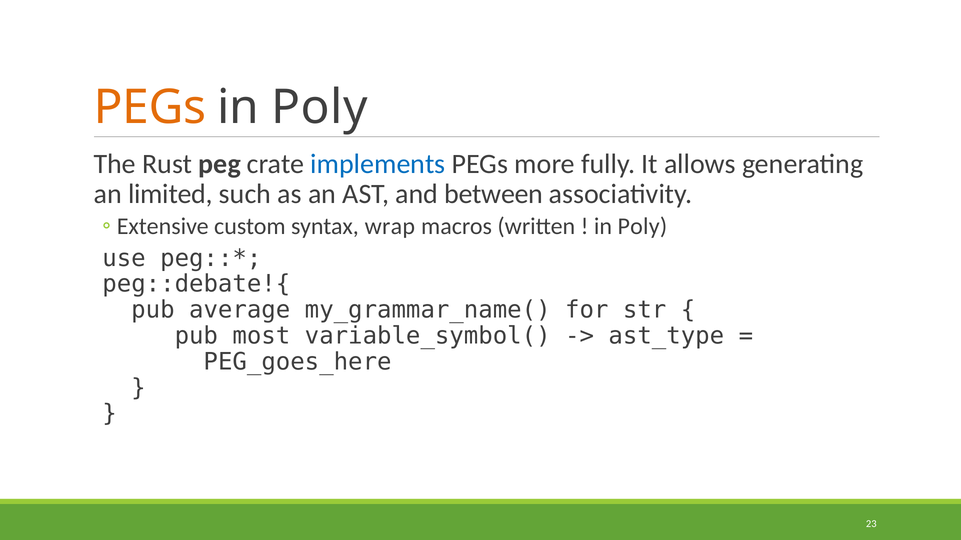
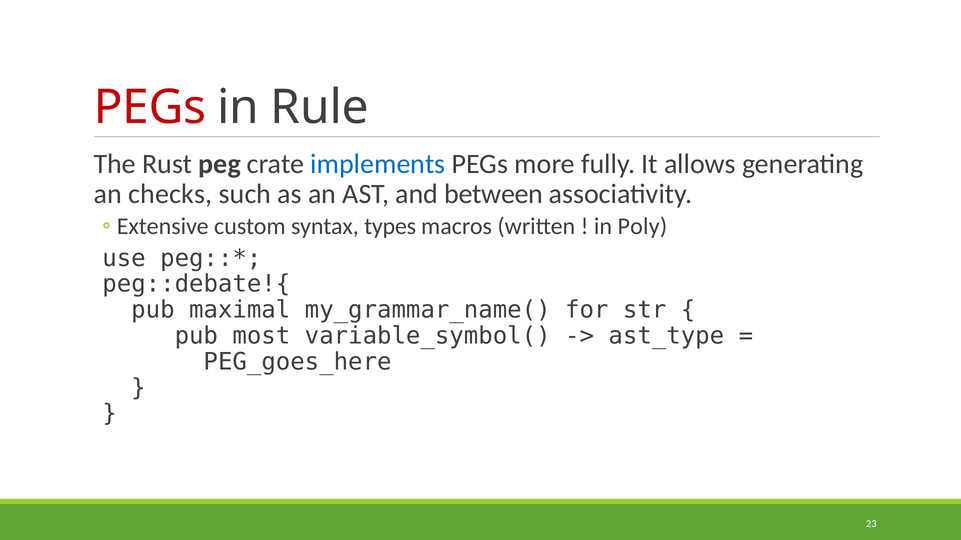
PEGs colour: orange -> red (150, 108)
Poly: Poly -> Rule (320, 108)
limited: limited -> checks (170, 194)
wrap: wrap -> types (390, 226)
average: average -> maximal (240, 310)
